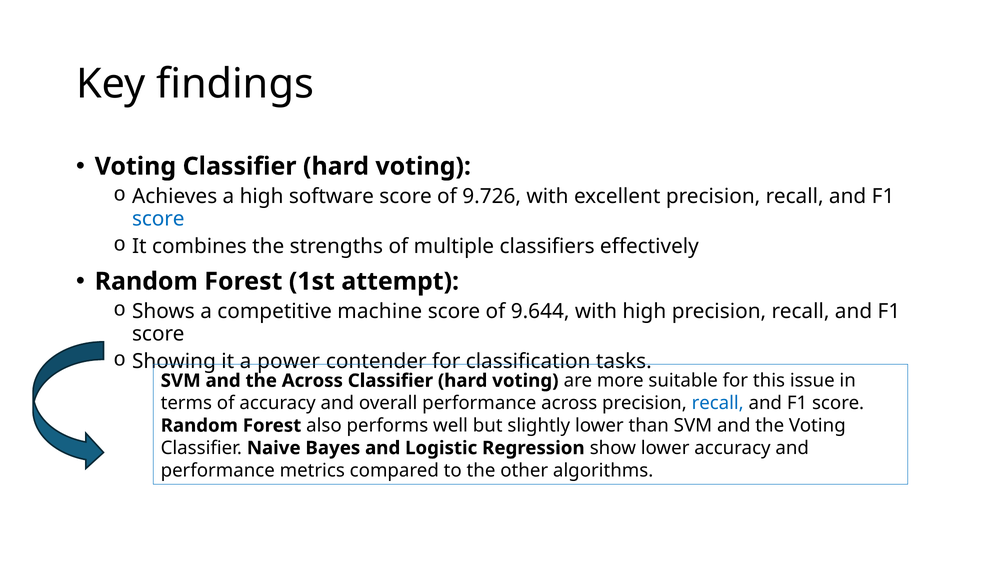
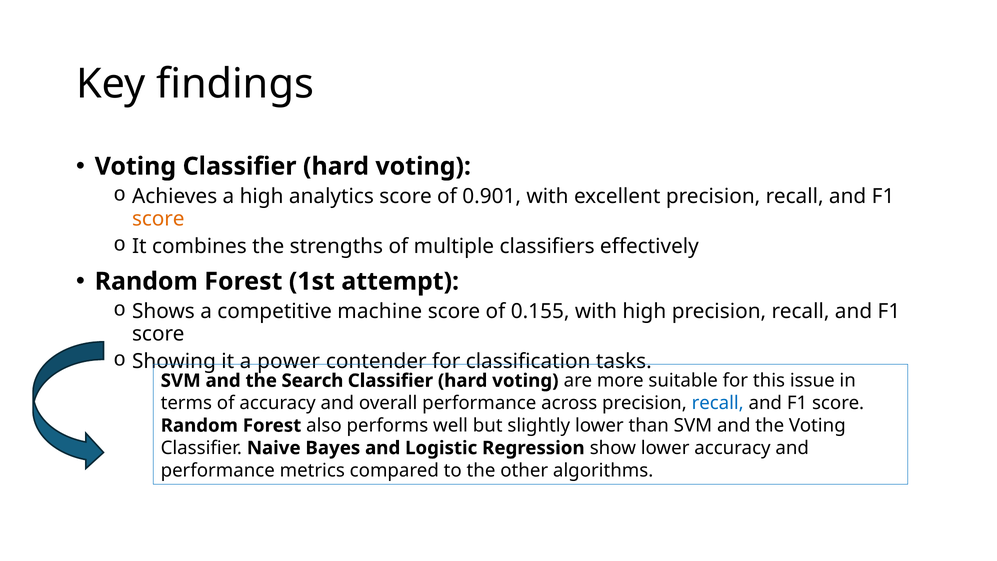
software: software -> analytics (331, 196)
9.726: 9.726 -> 0.901 (492, 196)
score colour: blue -> orange (158, 219)
9.644: 9.644 -> 0.155 (540, 311)
the Across: Across -> Search (312, 381)
